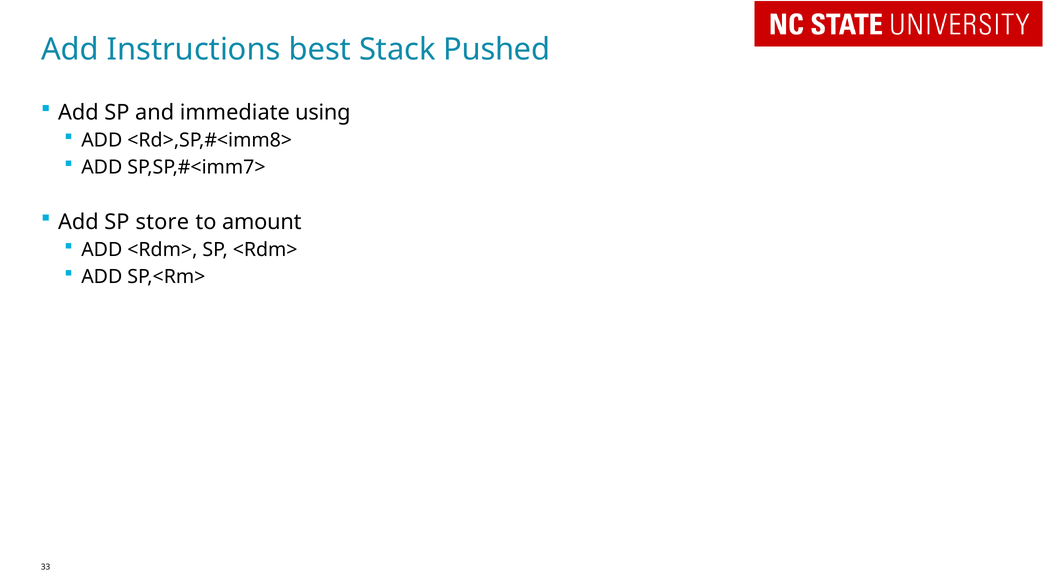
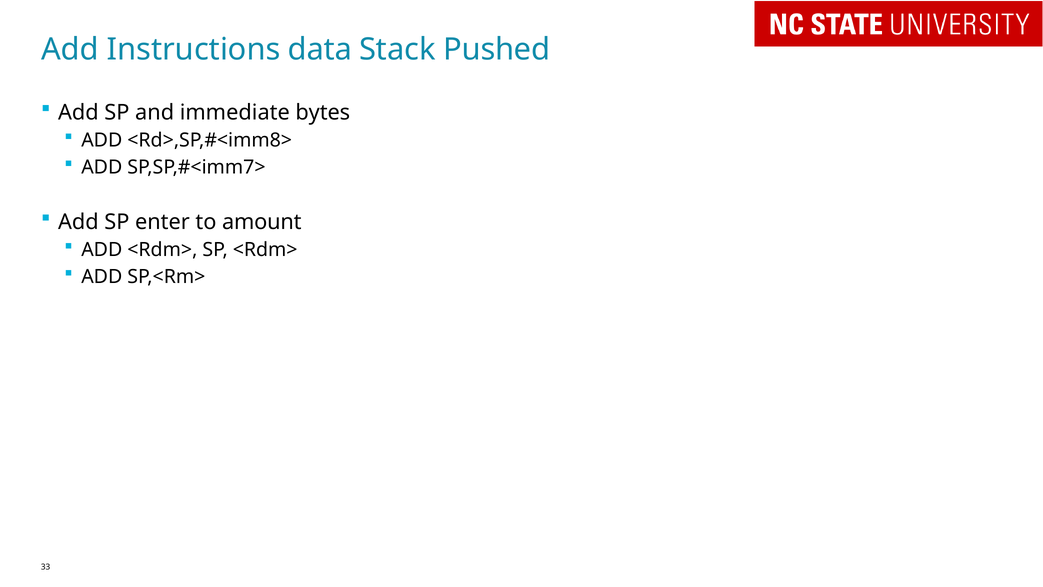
best: best -> data (320, 49)
using: using -> bytes (323, 112)
store: store -> enter (162, 222)
